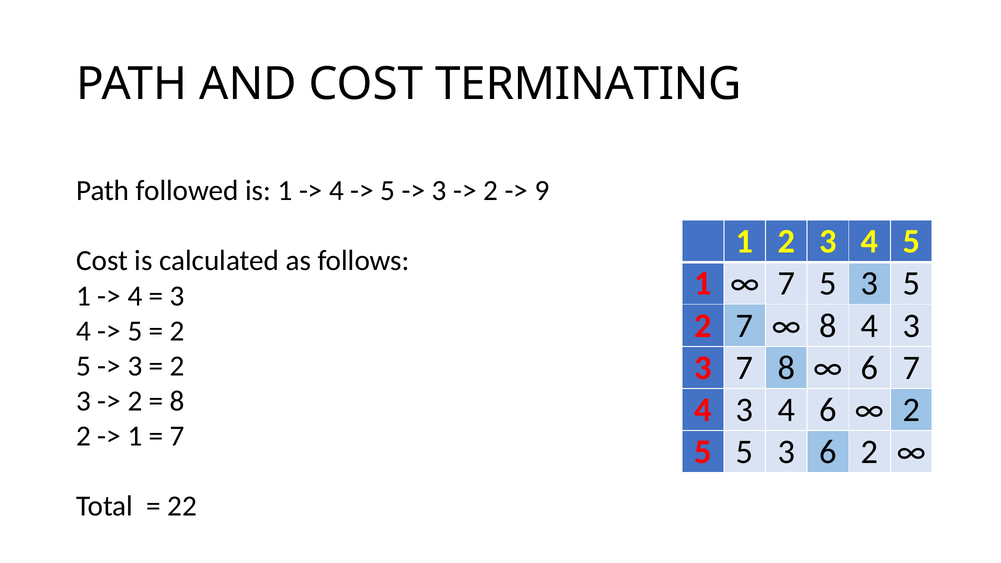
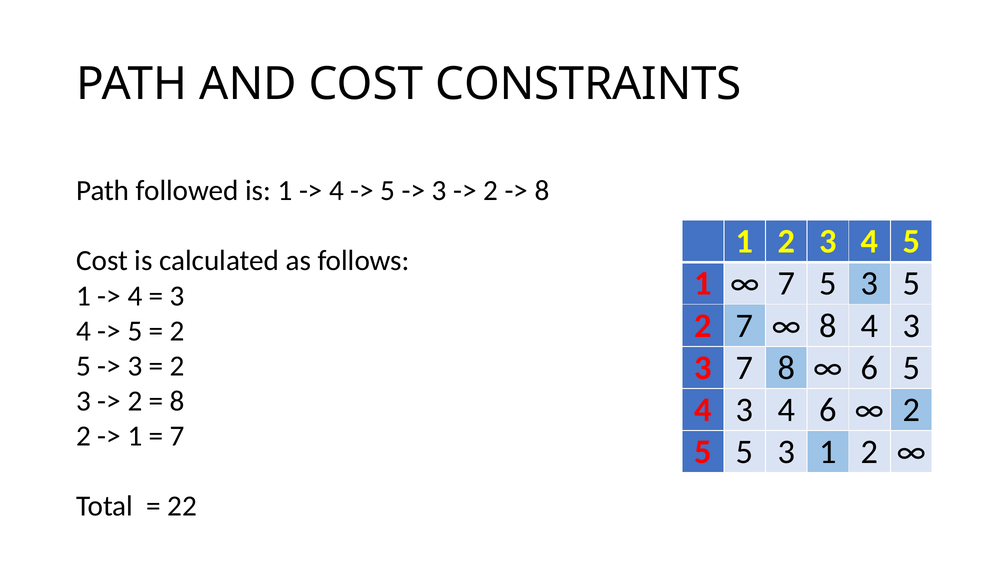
TERMINATING: TERMINATING -> CONSTRAINTS (588, 84)
9: 9 -> 8 (542, 191)
6 7: 7 -> 5 (911, 368)
3 6: 6 -> 1 (828, 452)
